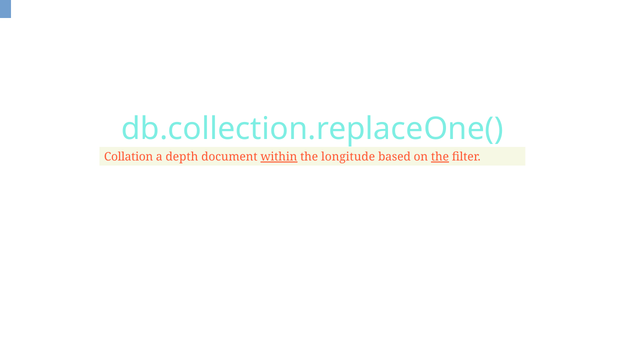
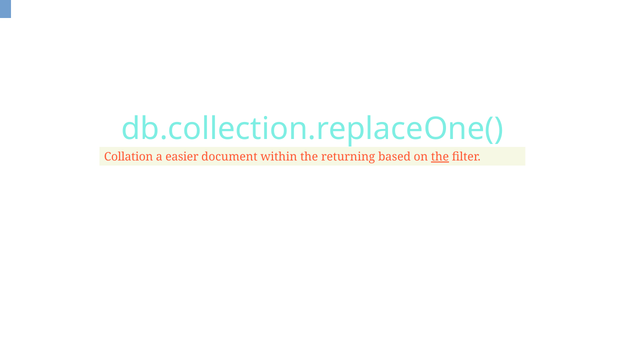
depth: depth -> easier (182, 157)
within underline: present -> none (279, 157)
longitude: longitude -> returning (348, 157)
